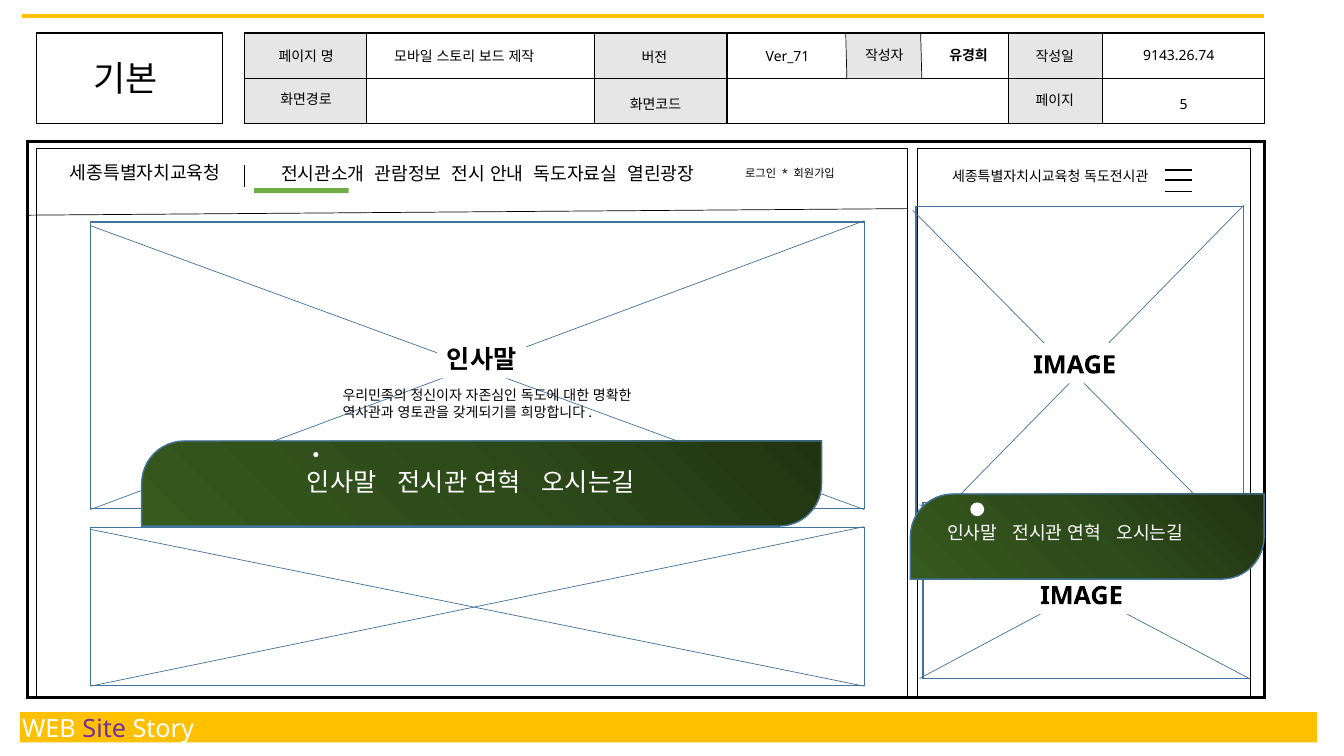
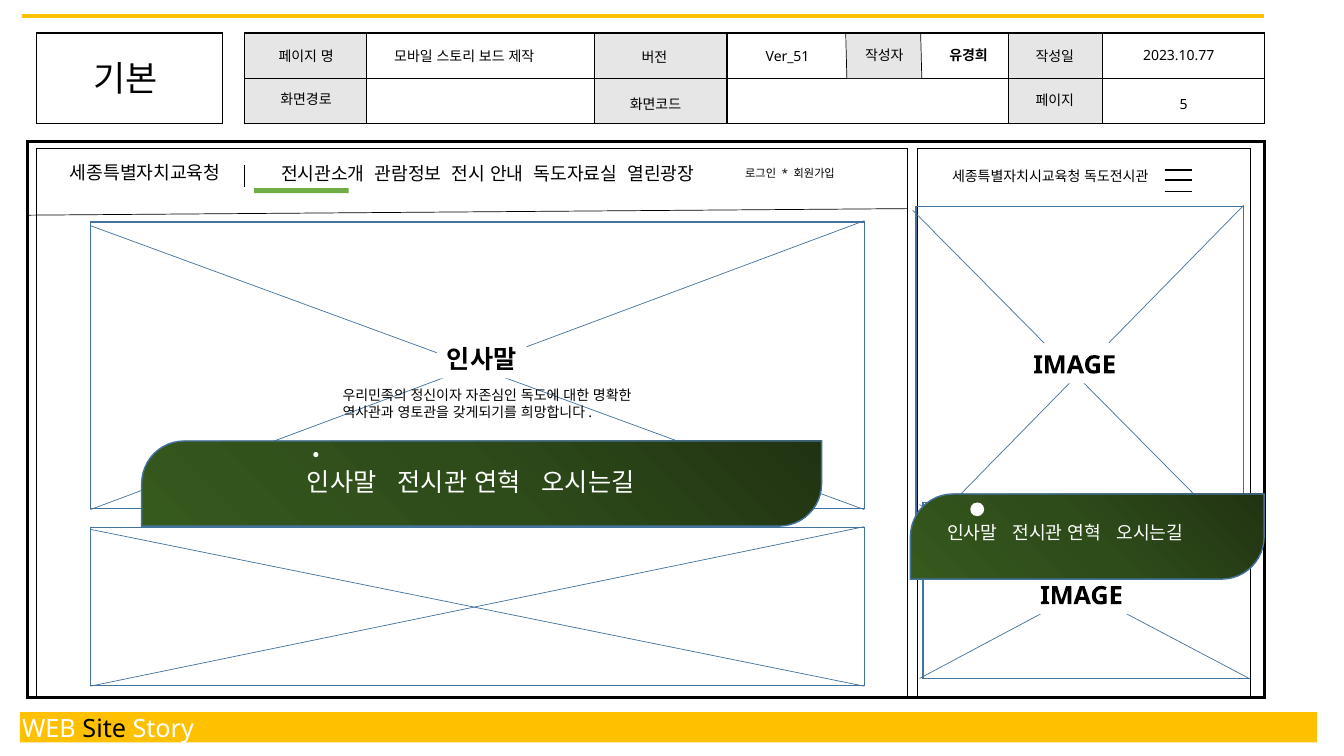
9143.26.74: 9143.26.74 -> 2023.10.77 (1179, 56)
Ver_71: Ver_71 -> Ver_51 (787, 57)
Site colour: purple -> black (104, 729)
